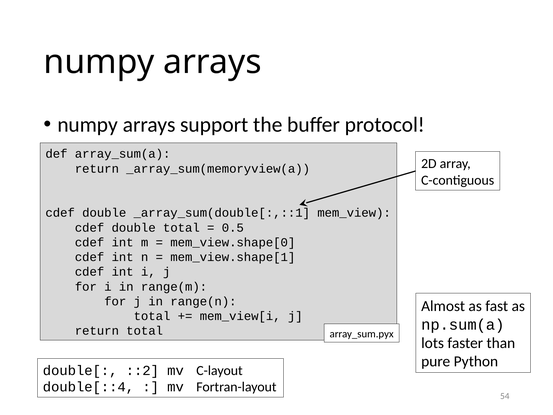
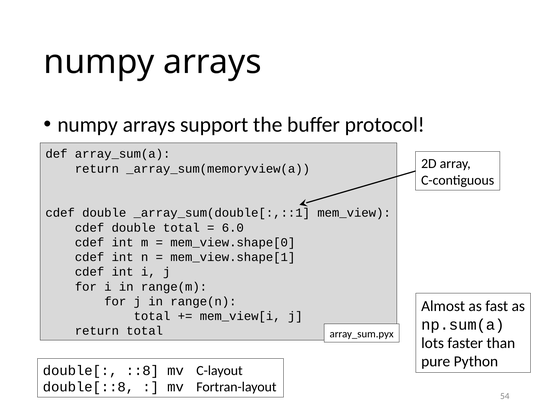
0.5: 0.5 -> 6.0 (233, 228)
::2: ::2 -> ::8 (142, 370)
double[::4: double[::4 -> double[::8 (88, 387)
